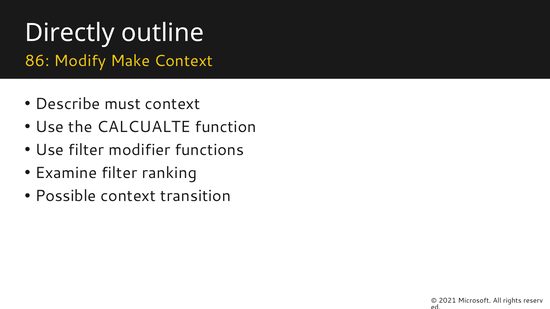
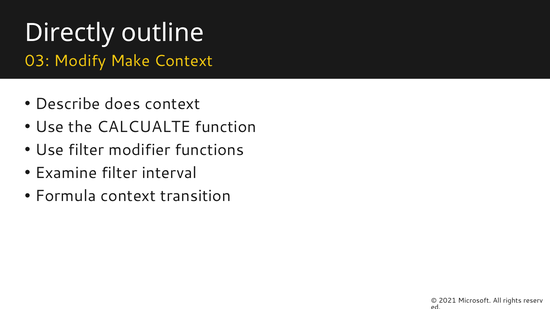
86: 86 -> 03 (37, 61)
must: must -> does (122, 104)
ranking: ranking -> interval (169, 173)
Possible: Possible -> Formula (66, 196)
